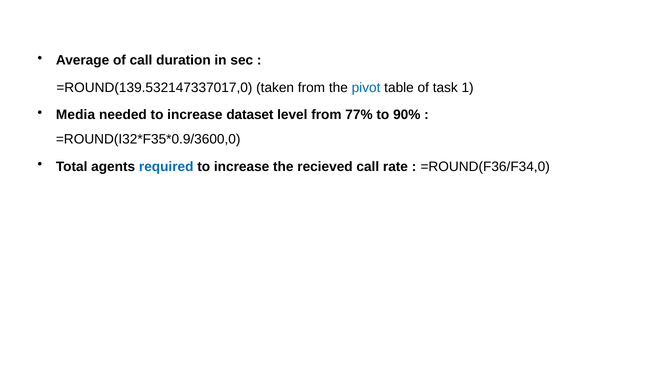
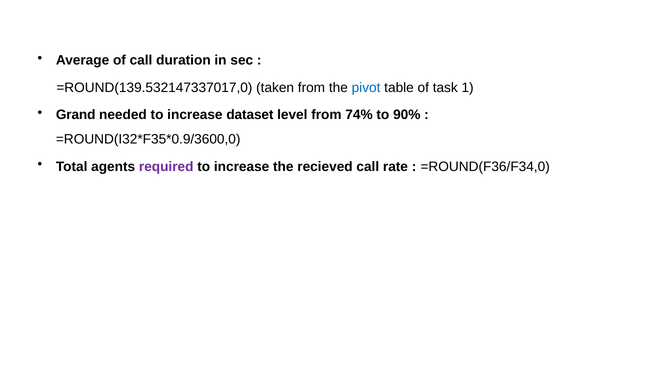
Media: Media -> Grand (76, 115)
77%: 77% -> 74% (359, 115)
required colour: blue -> purple (166, 167)
